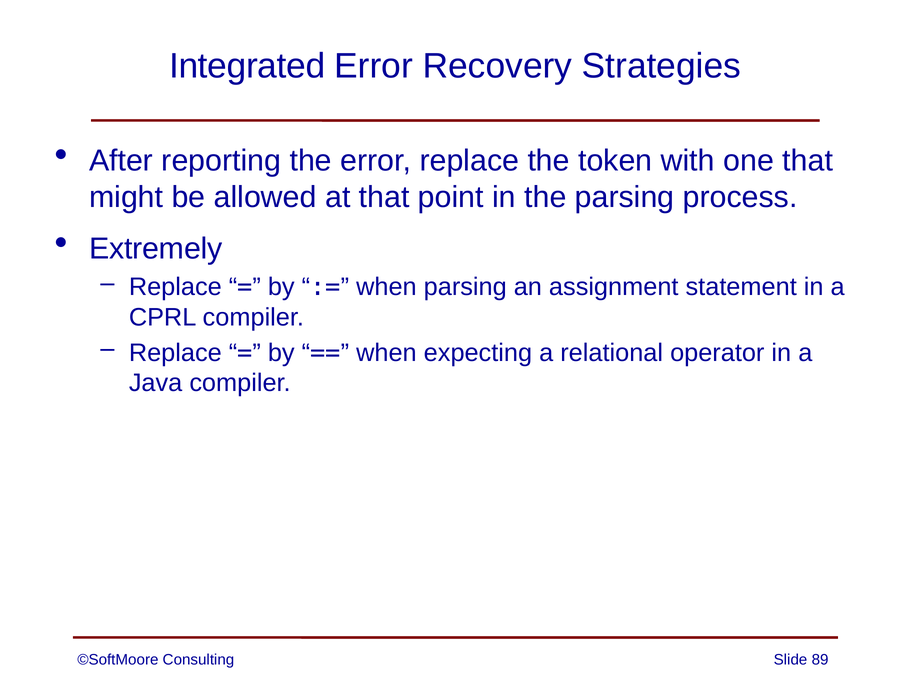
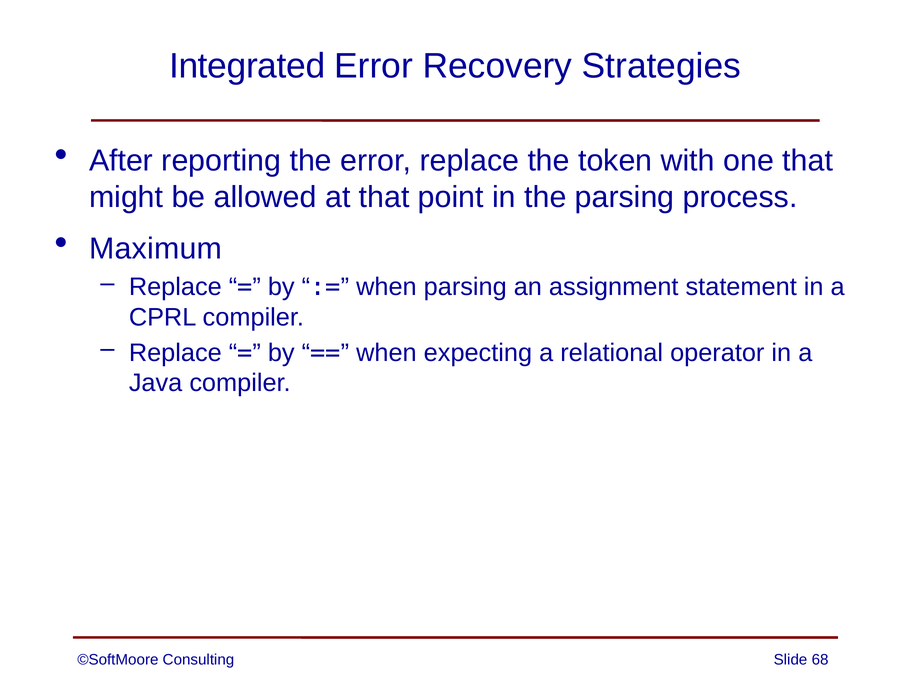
Extremely: Extremely -> Maximum (156, 249)
89: 89 -> 68 (820, 660)
